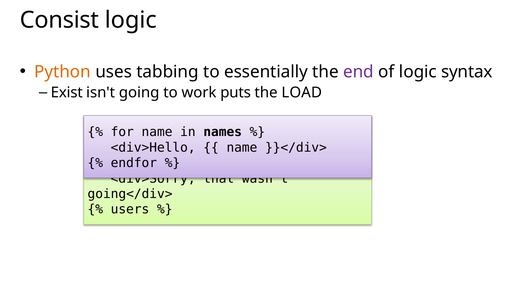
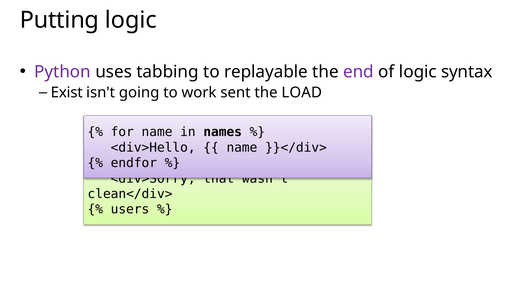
Consist: Consist -> Putting (59, 20)
Python colour: orange -> purple (63, 72)
essentially: essentially -> replayable (266, 72)
puts: puts -> sent (235, 92)
going</div>: going</div> -> clean</div> (130, 194)
